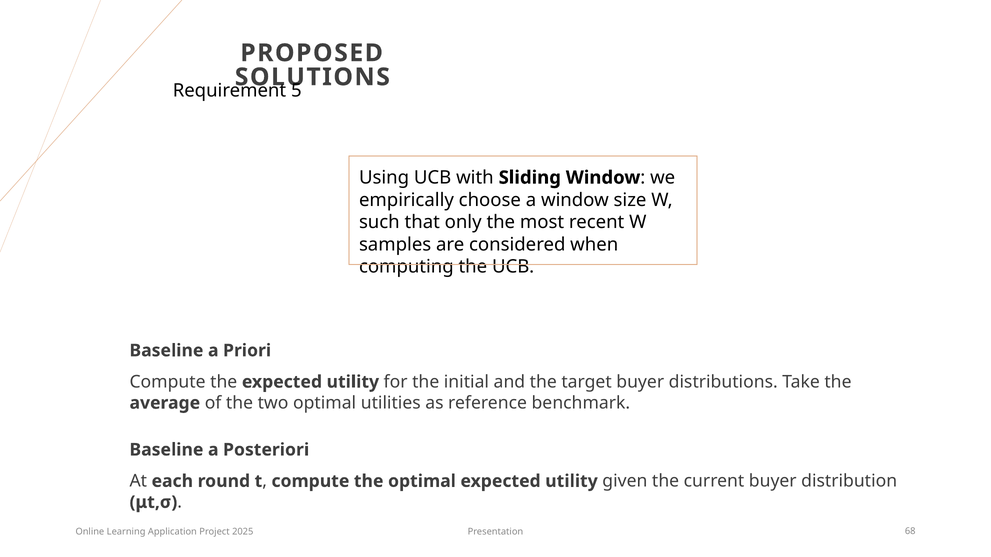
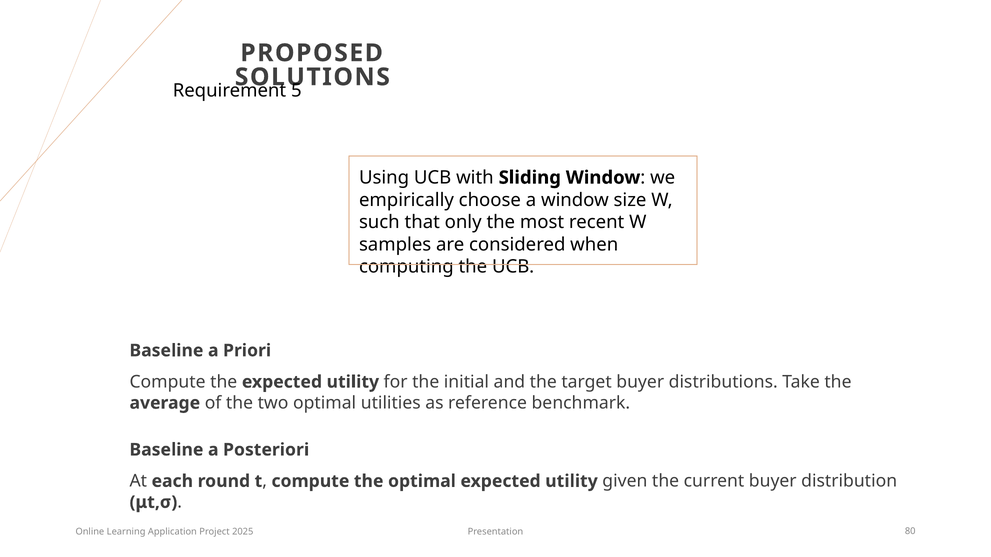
68: 68 -> 80 (910, 531)
